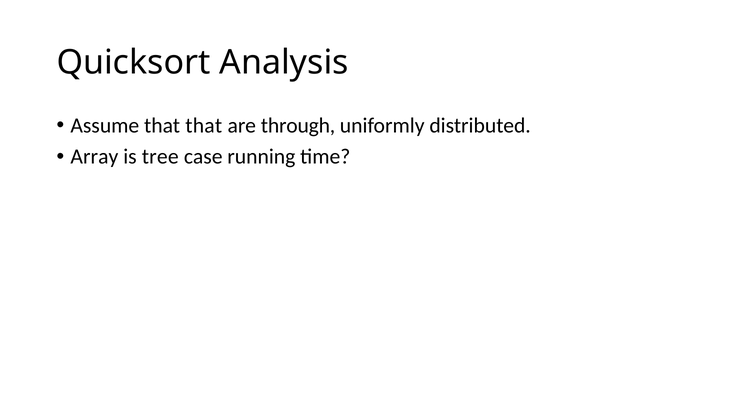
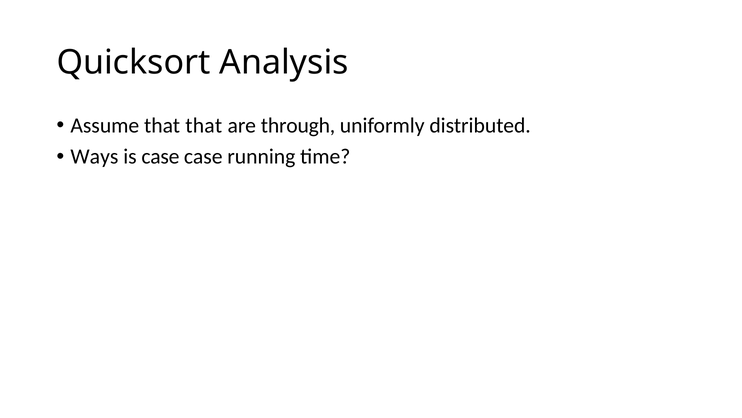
Array: Array -> Ways (94, 157)
is tree: tree -> case (160, 157)
